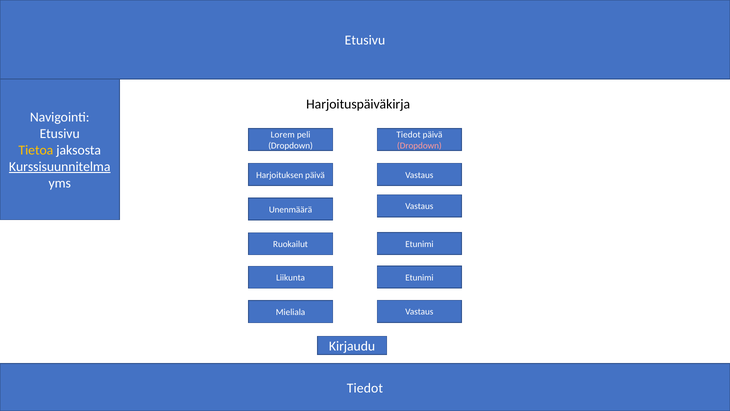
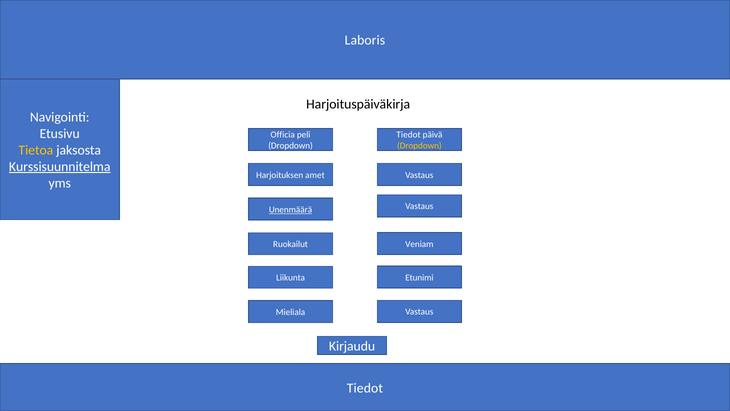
Etusivu: Etusivu -> Laboris (365, 40)
Lorem: Lorem -> Officia (283, 134)
Dropdown colour: pink -> yellow (419, 145)
Harjoituksen päivä: päivä -> amet (315, 175)
Unenmäärä underline: none -> present (291, 209)
Ruokailut Etunimi: Etunimi -> Veniam (419, 244)
